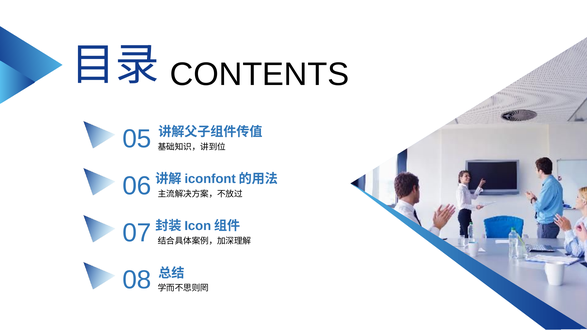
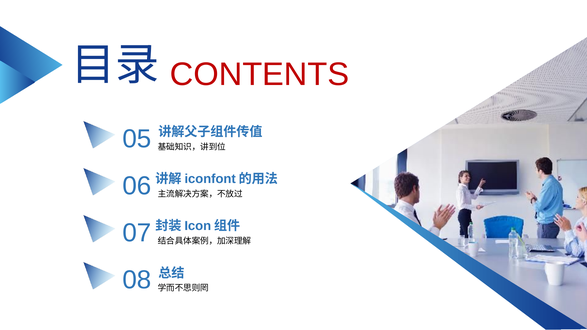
CONTENTS colour: black -> red (260, 74)
